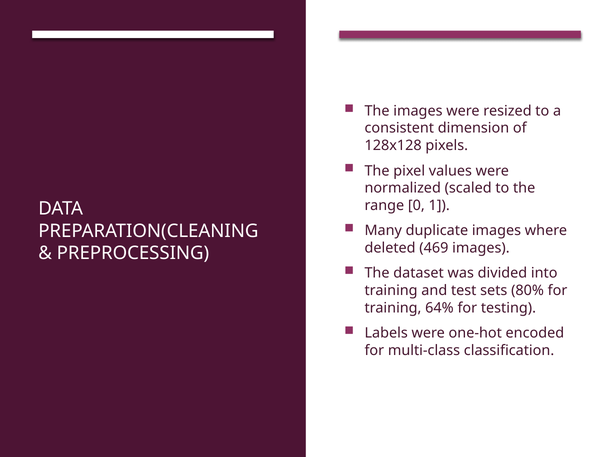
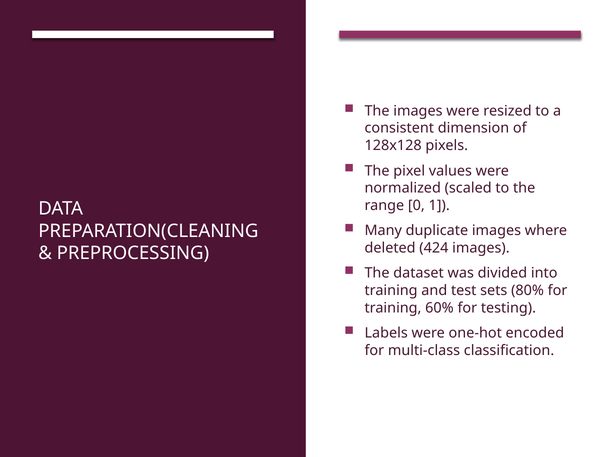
469: 469 -> 424 (434, 248)
64%: 64% -> 60% (439, 308)
